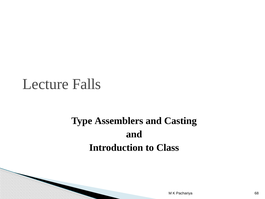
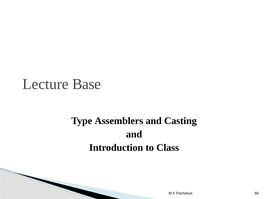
Falls: Falls -> Base (87, 84)
